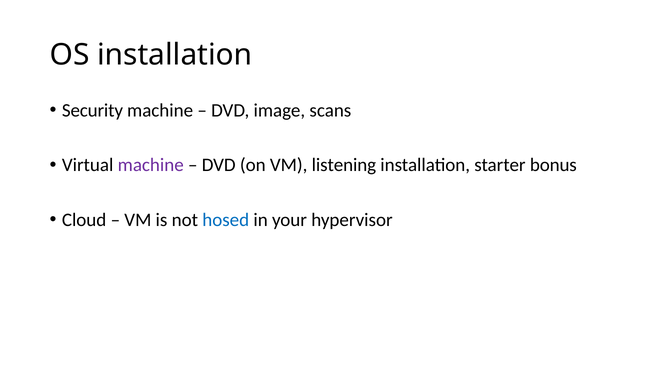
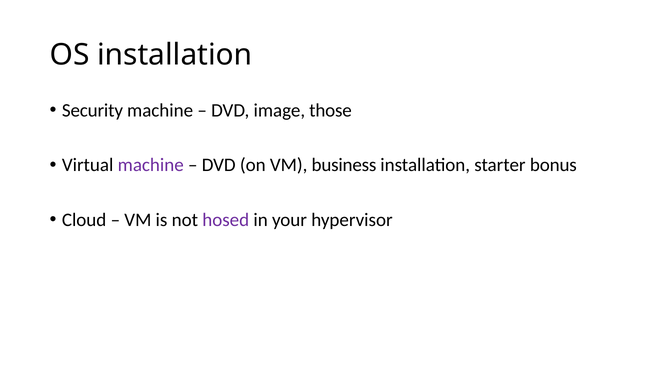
scans: scans -> those (330, 110)
listening: listening -> business (344, 165)
hosed colour: blue -> purple (226, 220)
